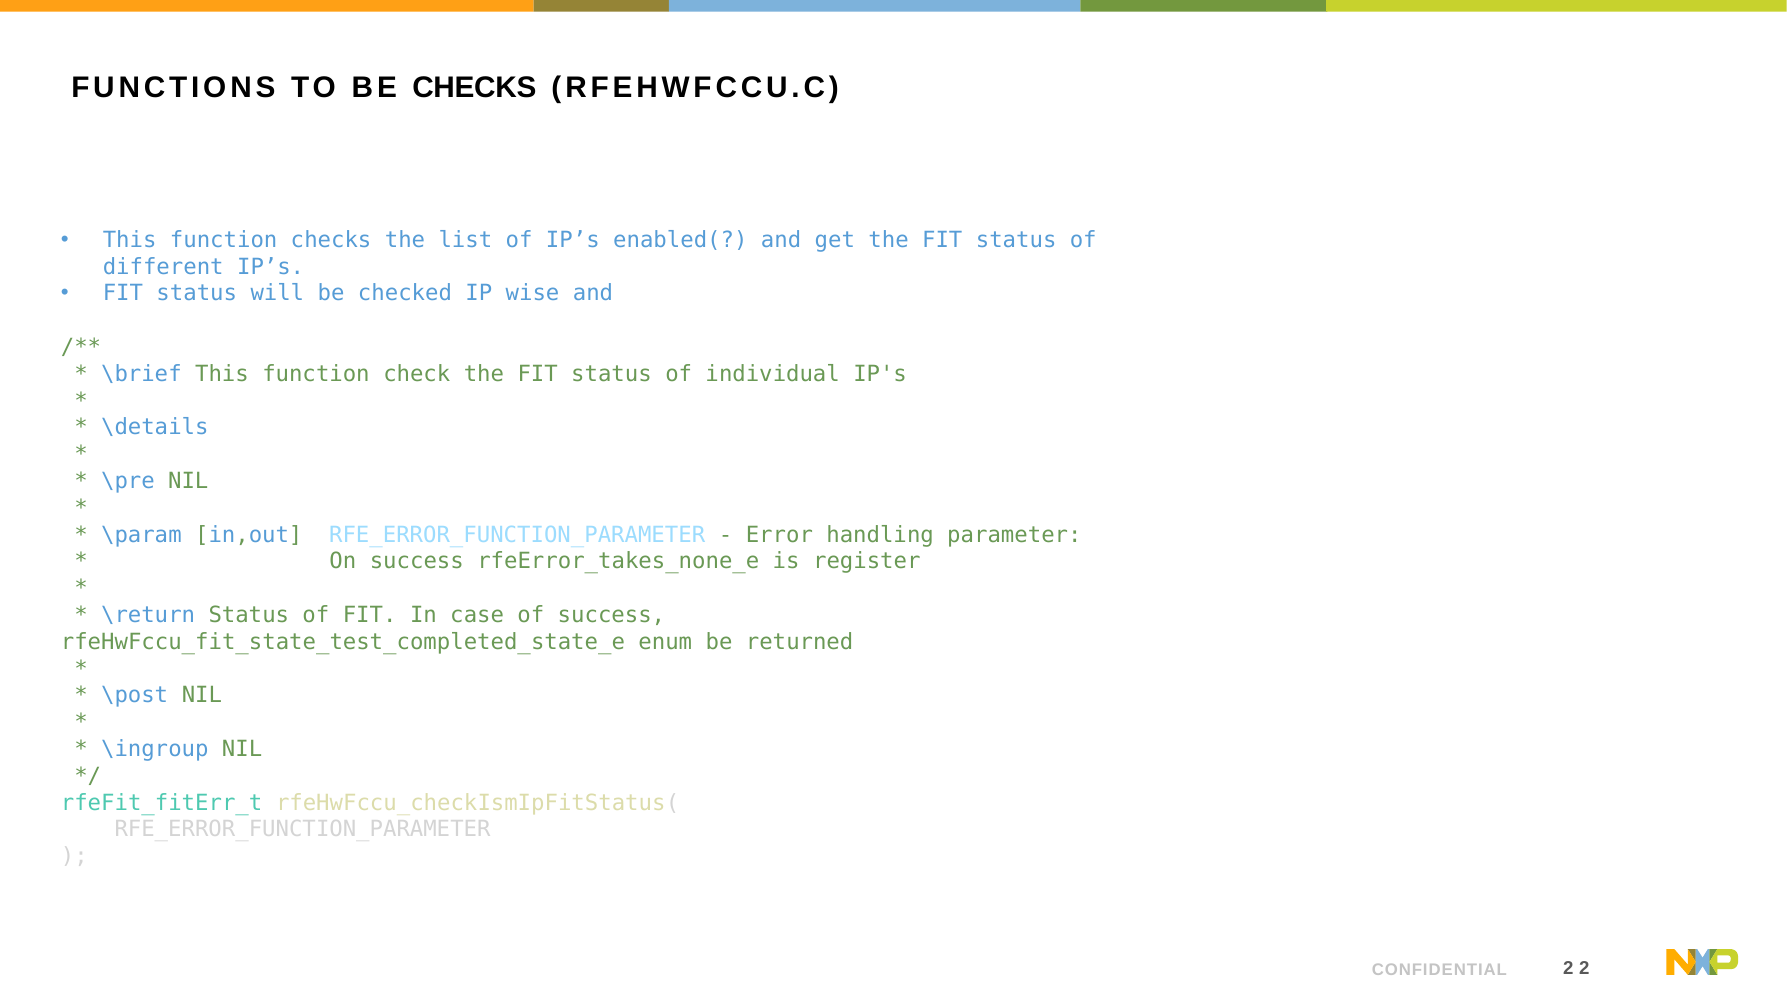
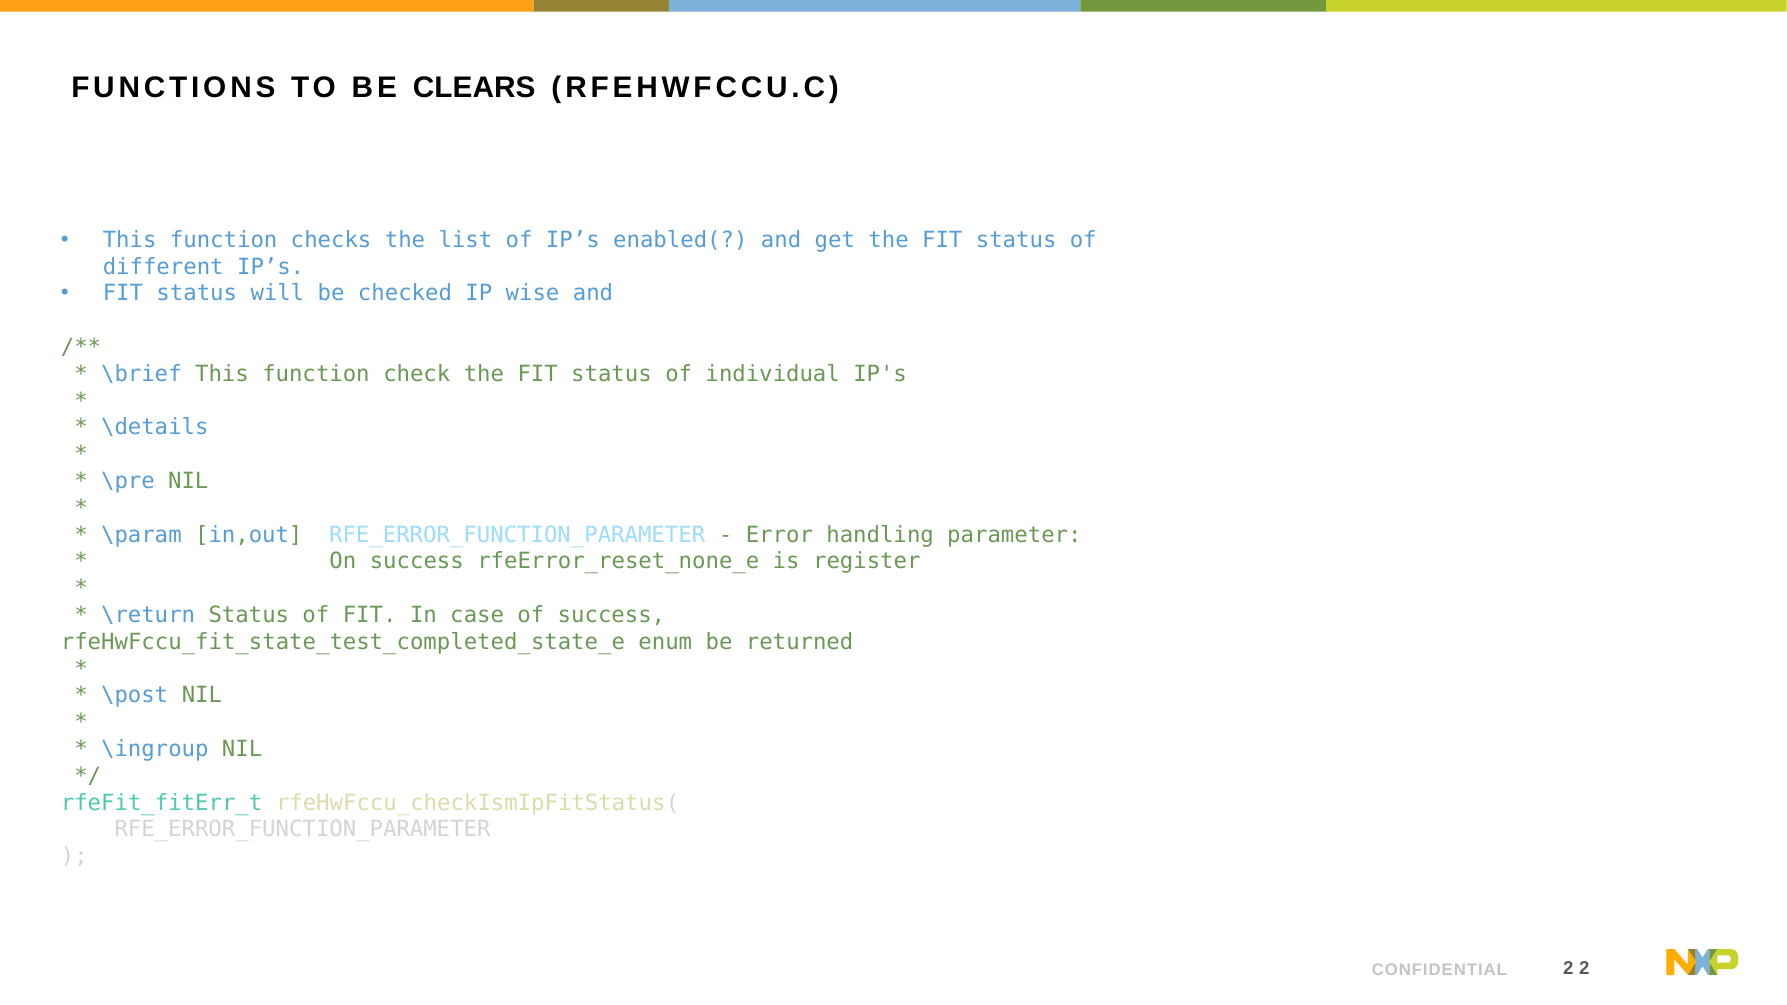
BE CHECKS: CHECKS -> CLEARS (474, 87)
rfeError_takes_none_e: rfeError_takes_none_e -> rfeError_reset_none_e (618, 562)
